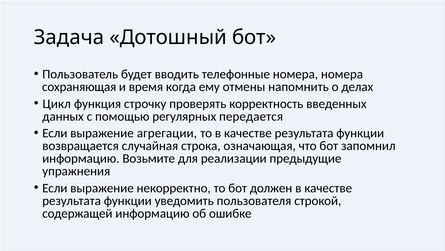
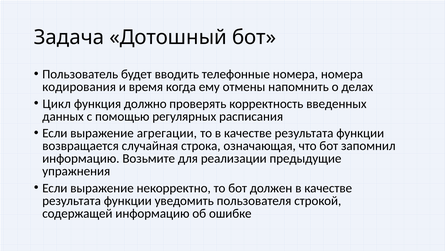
сохраняющая: сохраняющая -> кодирования (79, 87)
строчку: строчку -> должно (145, 104)
передается: передается -> расписания (251, 116)
